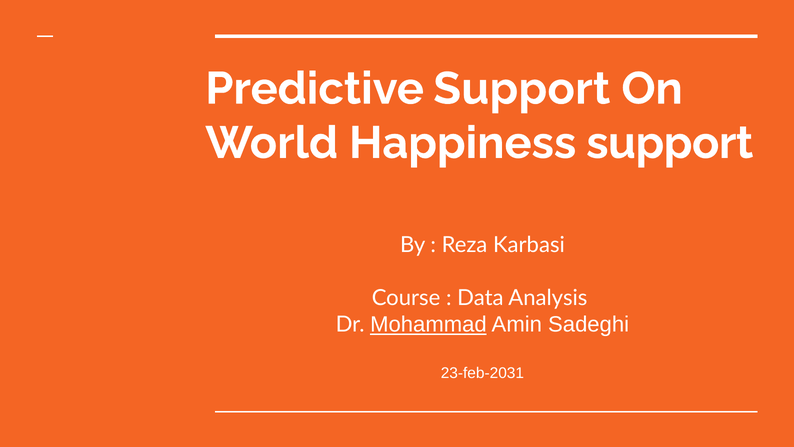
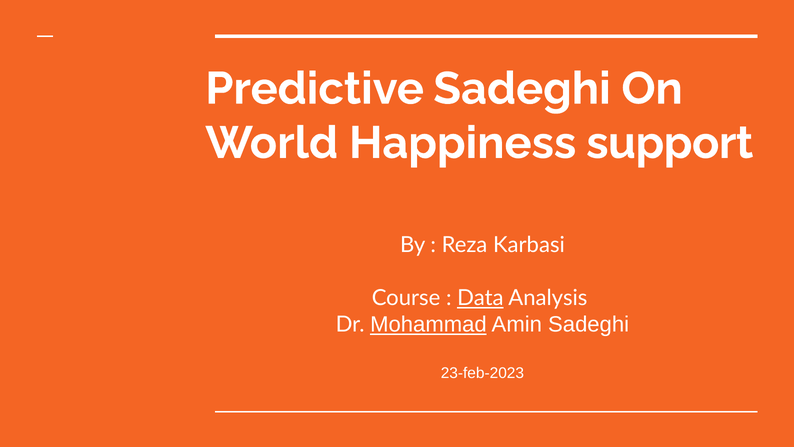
Predictive Support: Support -> Sadeghi (522, 89)
Data underline: none -> present (480, 298)
23-feb-2031: 23-feb-2031 -> 23-feb-2023 (482, 373)
